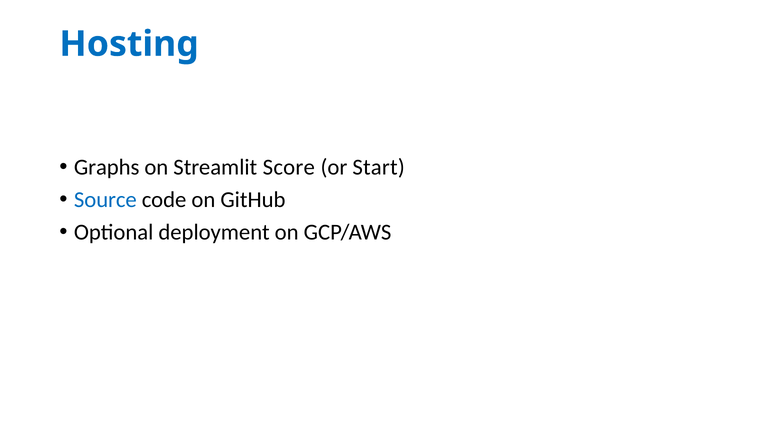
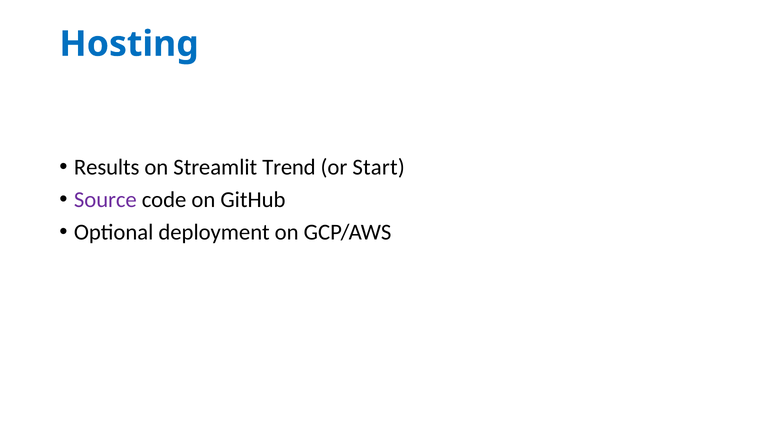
Graphs: Graphs -> Results (107, 167)
Score: Score -> Trend (289, 167)
Source colour: blue -> purple (105, 200)
